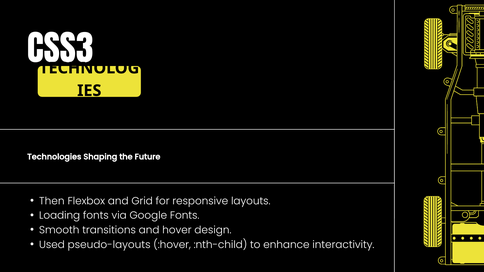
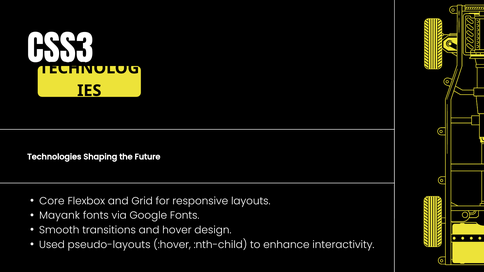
Then: Then -> Core (52, 201)
Loading: Loading -> Mayank (60, 216)
